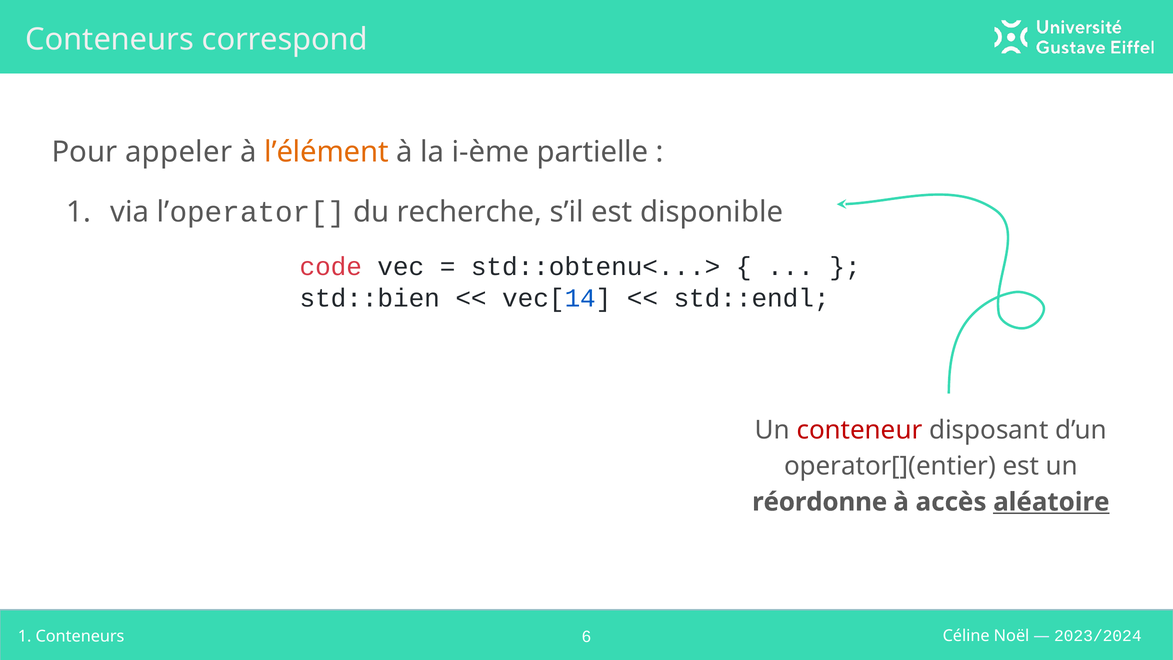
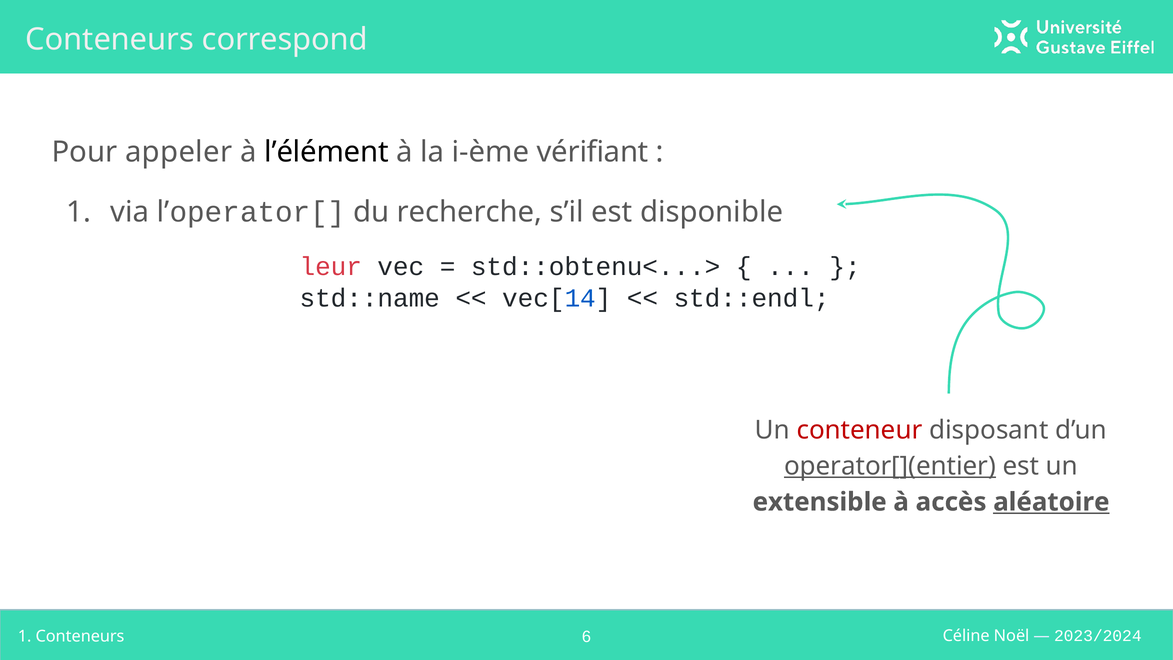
l’élément colour: orange -> black (327, 152)
partielle: partielle -> vérifiant (593, 152)
code: code -> leur (331, 267)
std::bien: std::bien -> std::name (370, 298)
operator[](entier underline: none -> present (890, 466)
réordonne: réordonne -> extensible (820, 502)
